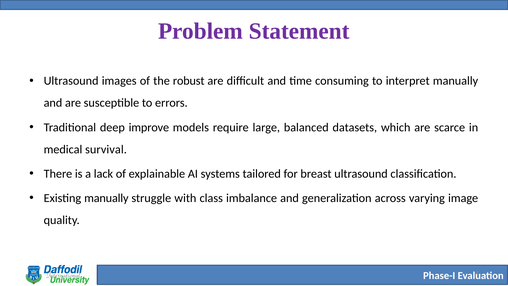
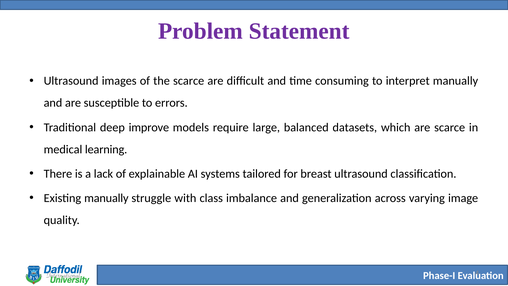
the robust: robust -> scarce (189, 81)
survival: survival -> learning (106, 149)
